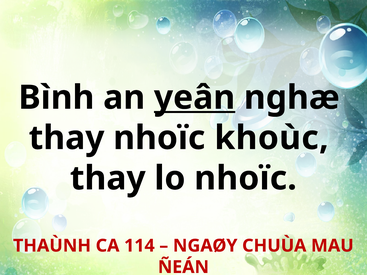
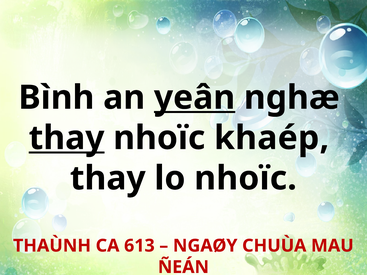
thay underline: none -> present (67, 138)
khoùc: khoùc -> khaép (272, 138)
114: 114 -> 613 (139, 246)
